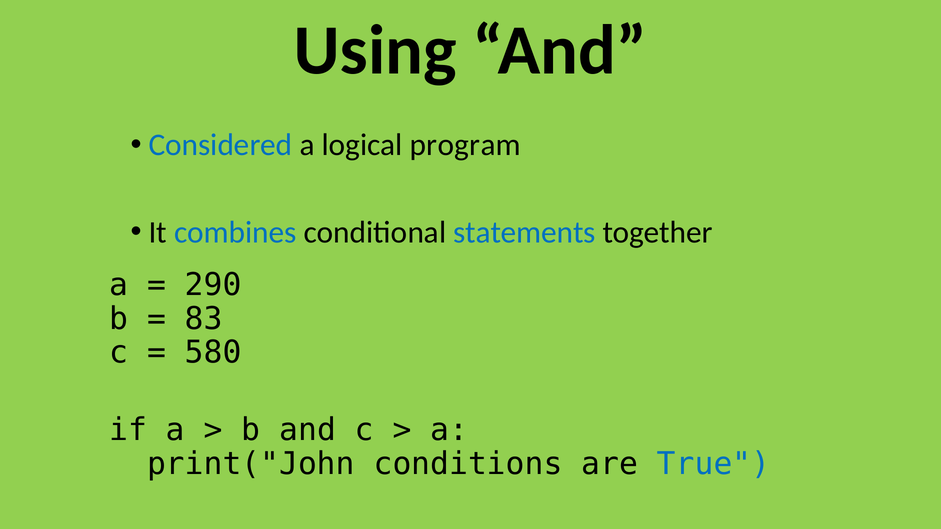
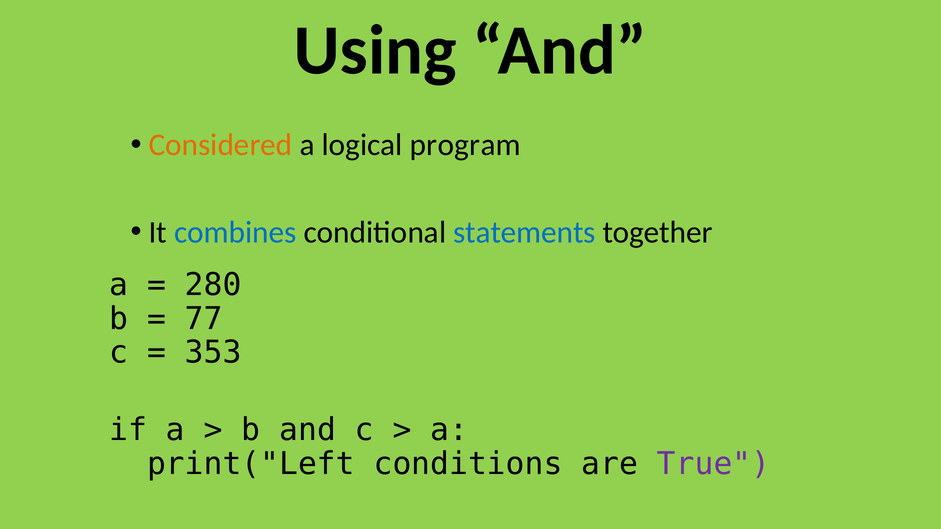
Considered colour: blue -> orange (221, 145)
290: 290 -> 280 (213, 285)
83: 83 -> 77 (204, 319)
580: 580 -> 353 (213, 353)
print("John: print("John -> print("Left (251, 464)
True colour: blue -> purple (714, 464)
